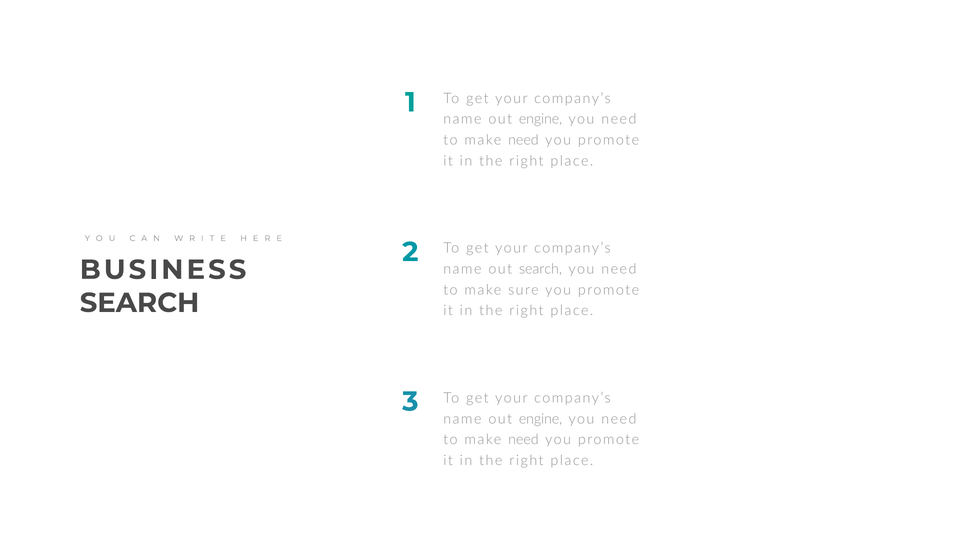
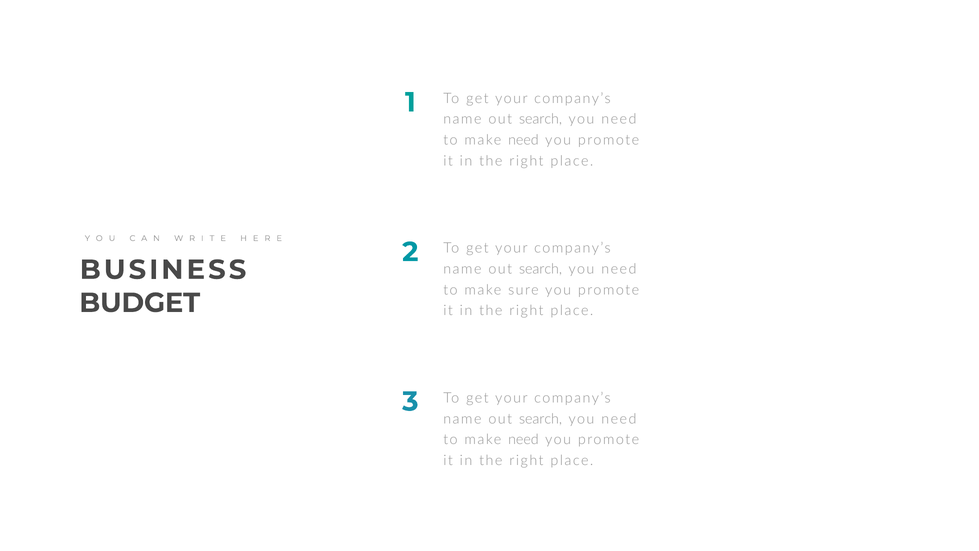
engine: engine -> search (541, 119)
SEARCH: SEARCH -> BUDGET (140, 303)
engine: engine -> search (541, 419)
